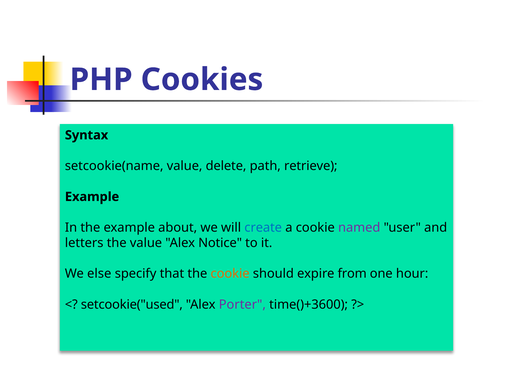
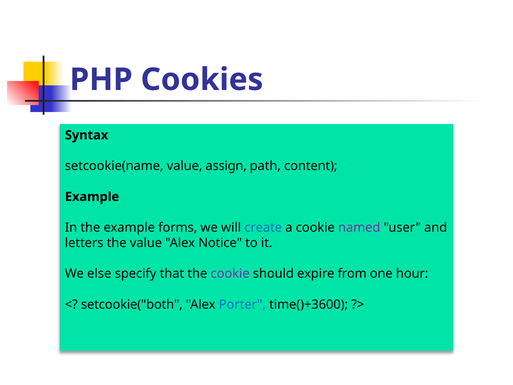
delete: delete -> assign (226, 166)
retrieve: retrieve -> content (311, 166)
about: about -> forms (178, 227)
cookie colour: orange -> purple (230, 274)
setcookie("used: setcookie("used -> setcookie("both (132, 304)
Porter colour: purple -> blue (242, 304)
